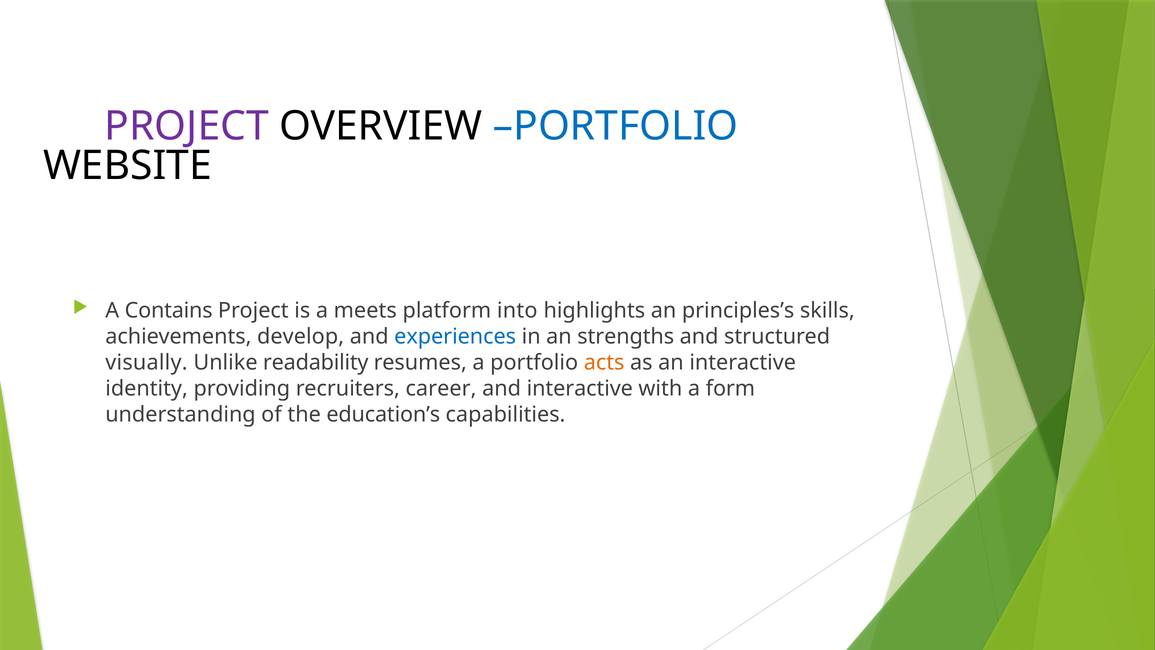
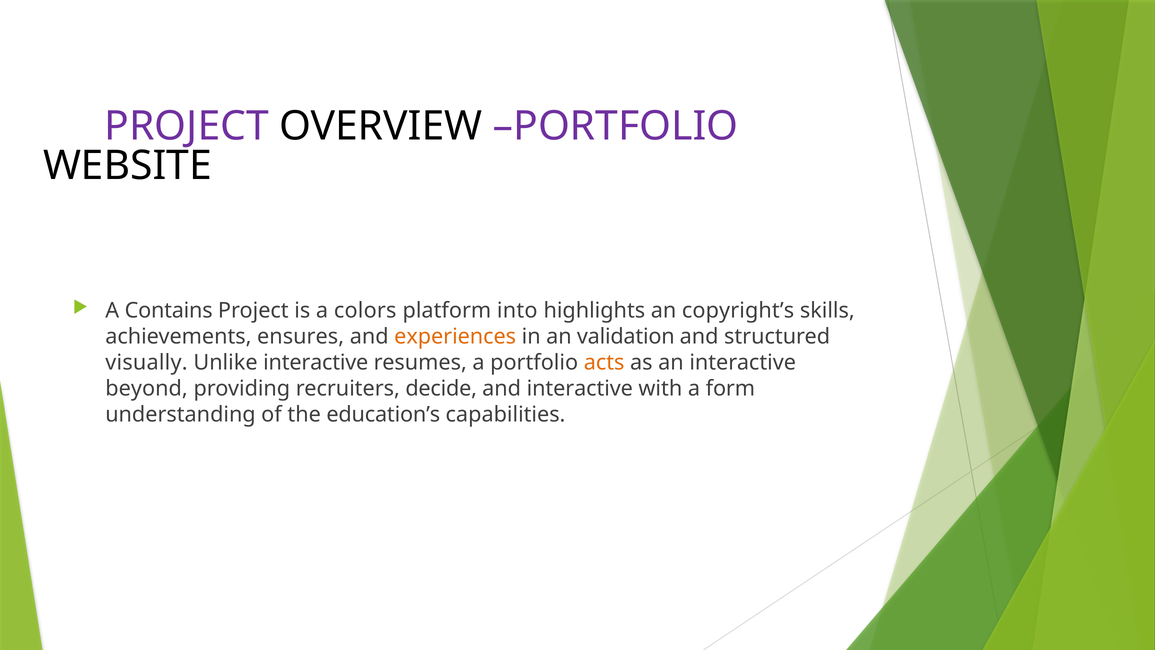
PORTFOLIO colour: blue -> purple (616, 126)
meets: meets -> colors (365, 311)
principles’s: principles’s -> copyright’s (738, 311)
develop: develop -> ensures (301, 337)
experiences colour: blue -> orange (455, 337)
strengths: strengths -> validation (626, 337)
Unlike readability: readability -> interactive (316, 363)
identity: identity -> beyond (147, 389)
career: career -> decide (441, 389)
